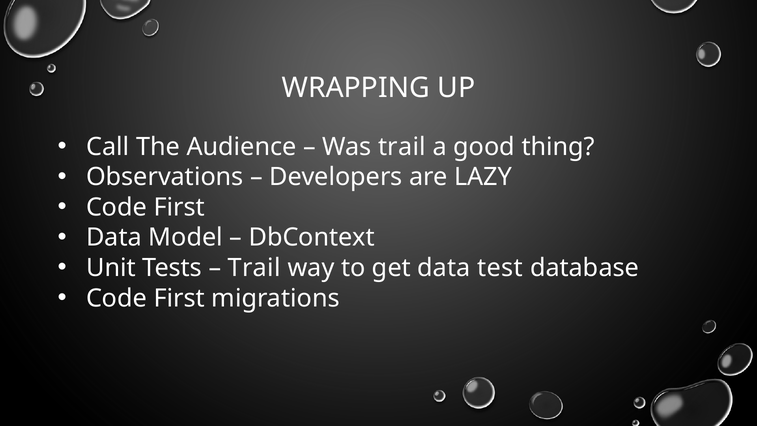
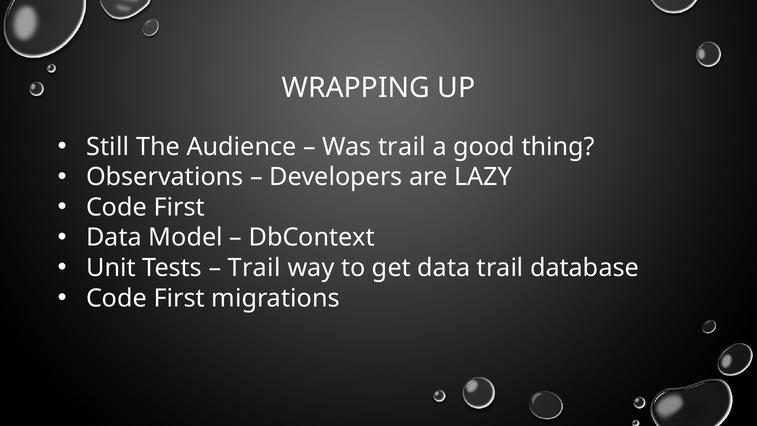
Call: Call -> Still (108, 147)
data test: test -> trail (500, 268)
